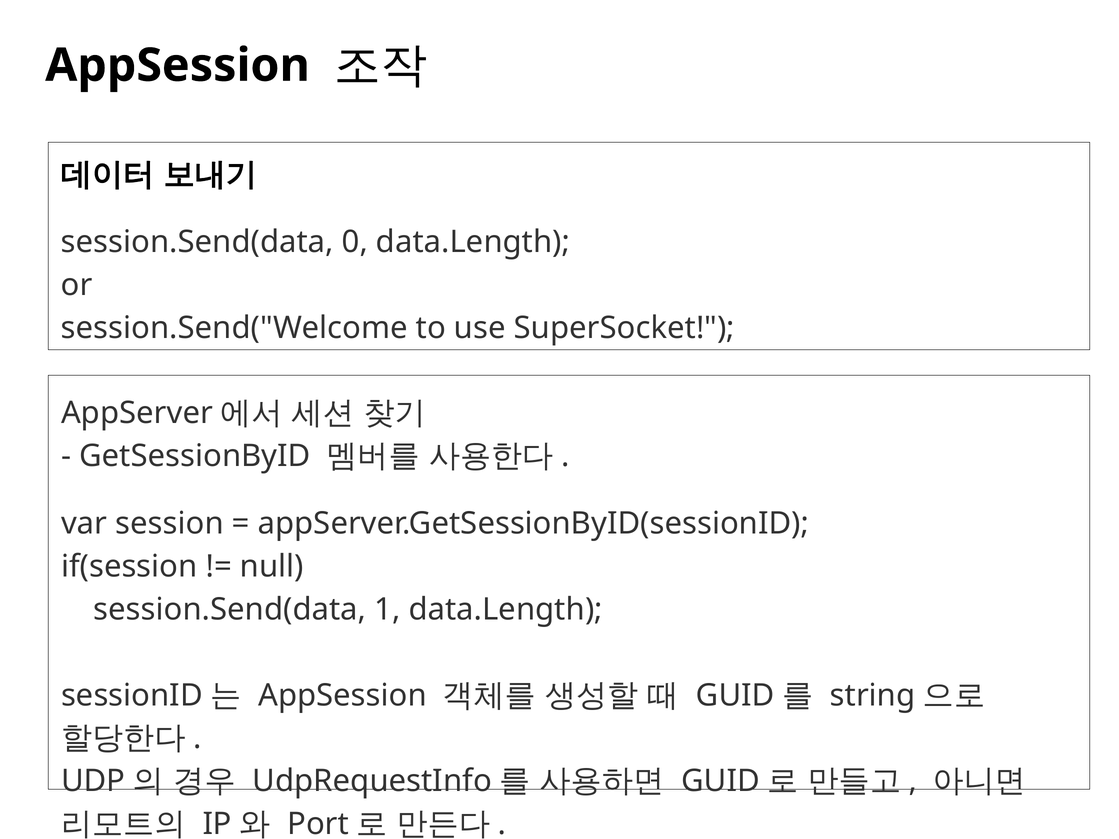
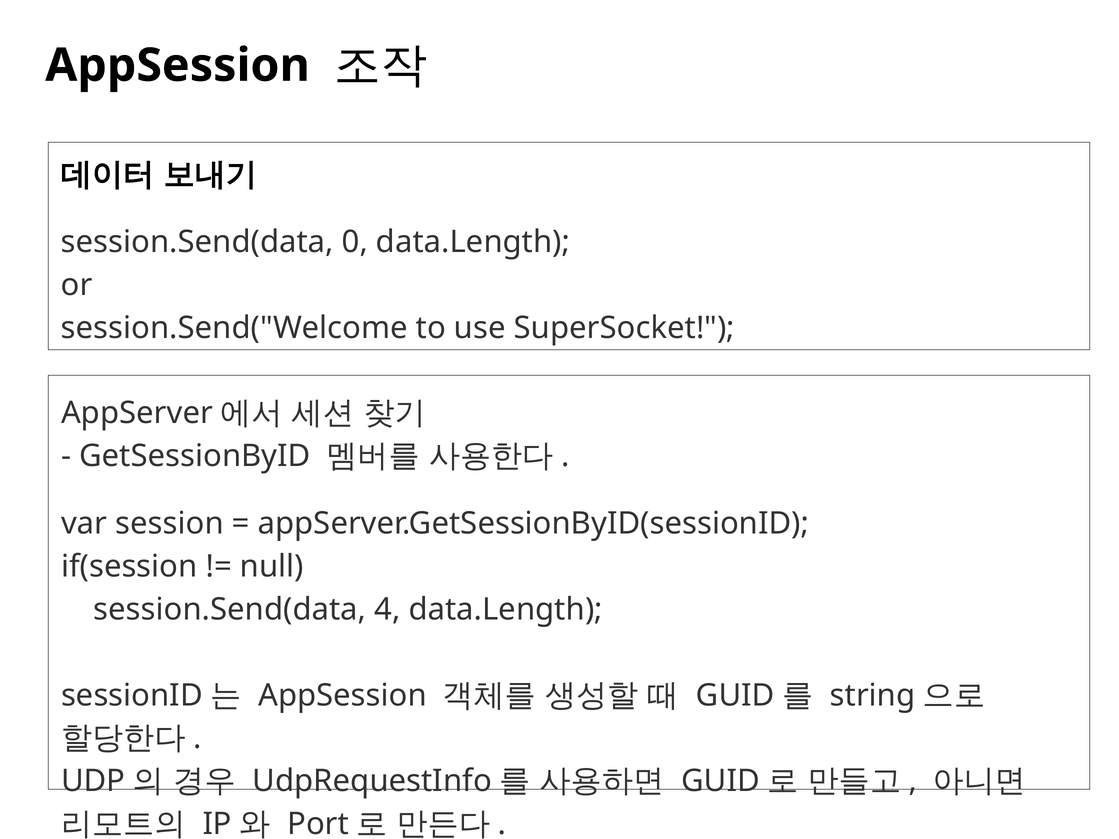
1: 1 -> 4 (387, 610)
